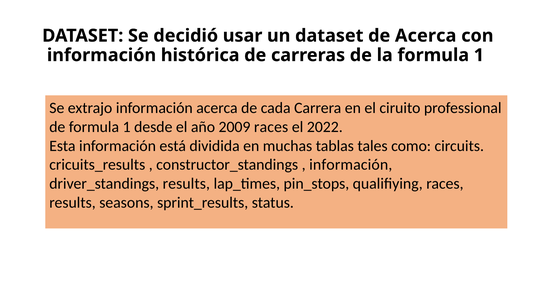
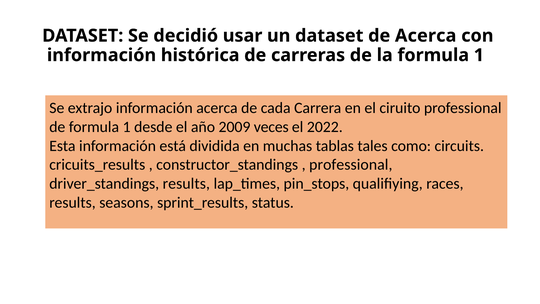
2009 races: races -> veces (271, 127)
información: información -> professional (351, 165)
